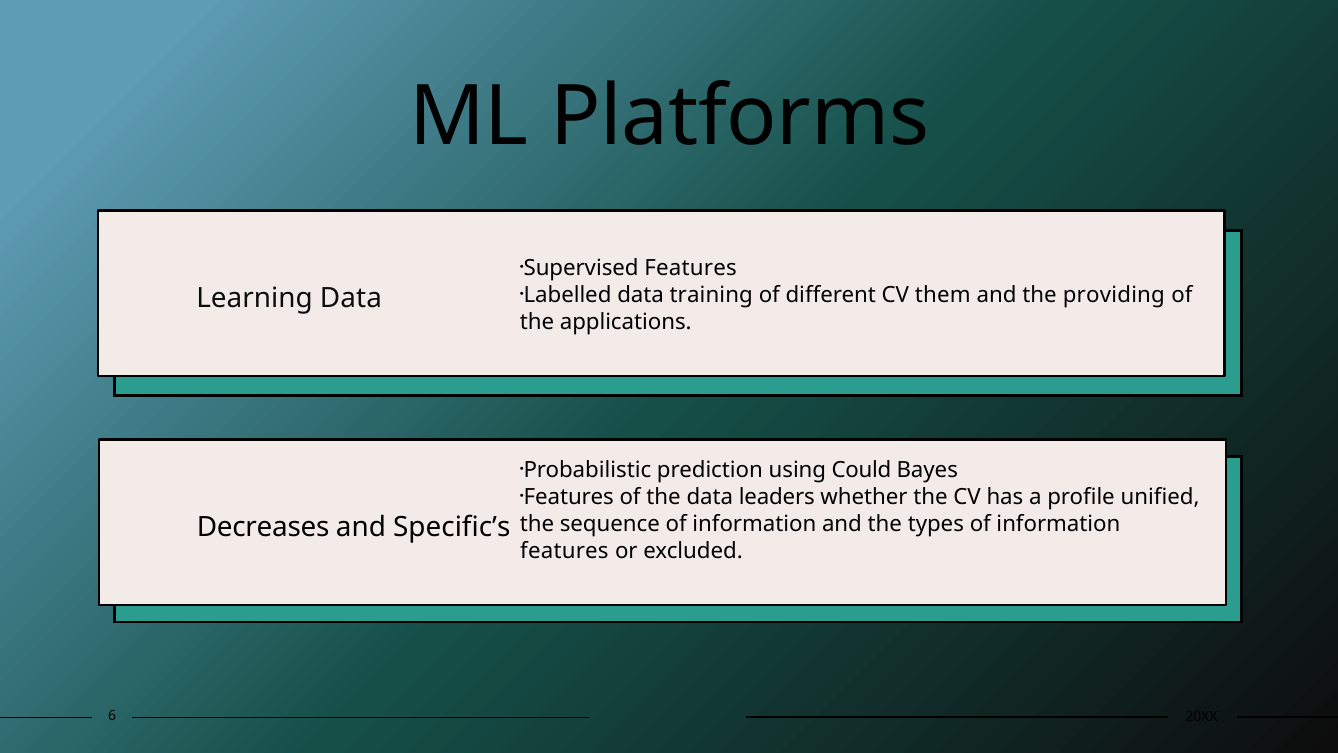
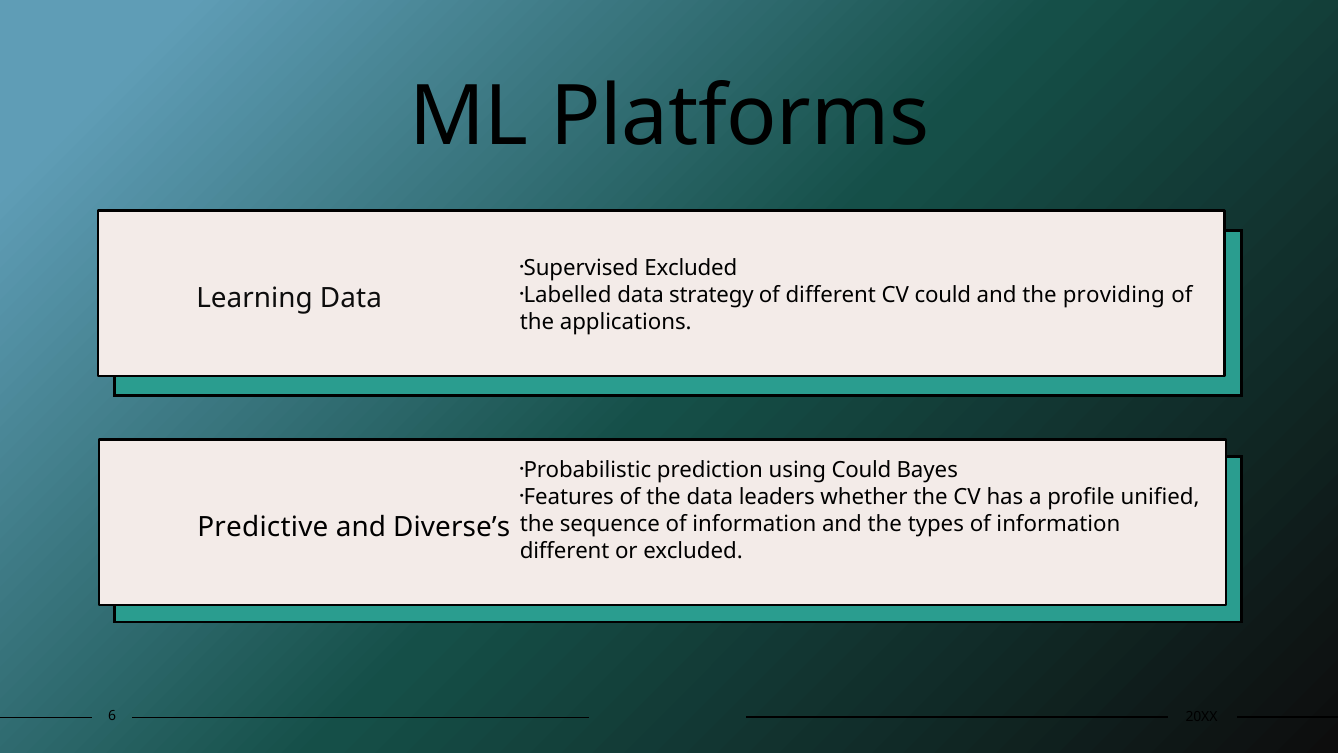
Supervised Features: Features -> Excluded (691, 268)
training: training -> strategy (711, 295)
CV them: them -> could (943, 295)
Decreases: Decreases -> Predictive (263, 527)
Specific’s: Specific’s -> Diverse’s (452, 527)
features: features -> different (565, 550)
